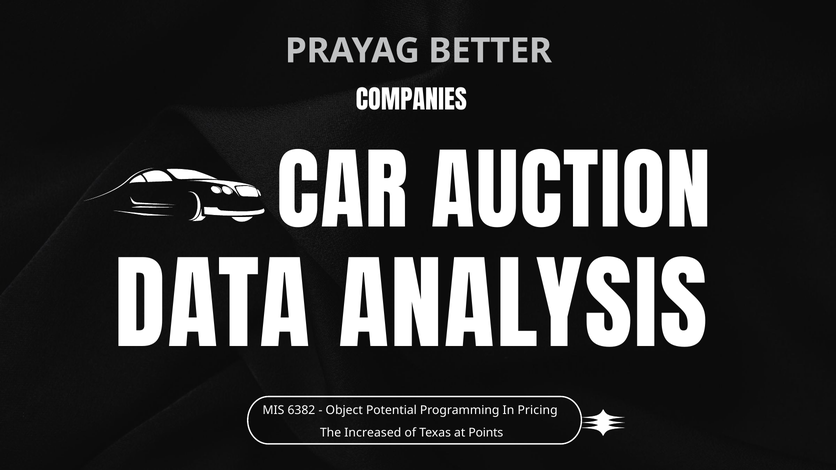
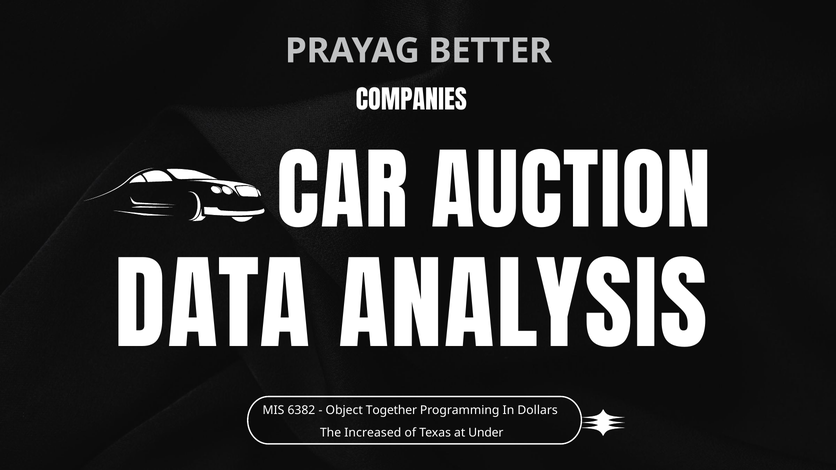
Potential: Potential -> Together (391, 411)
Pricing: Pricing -> Dollars (538, 411)
Points: Points -> Under (486, 433)
